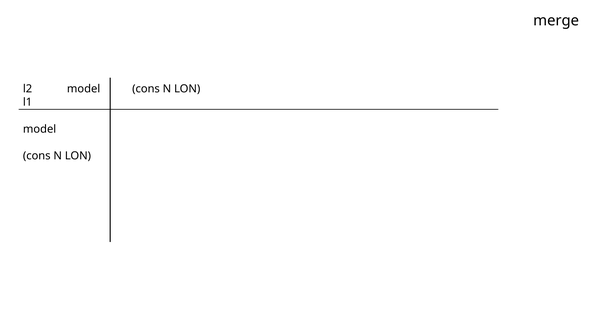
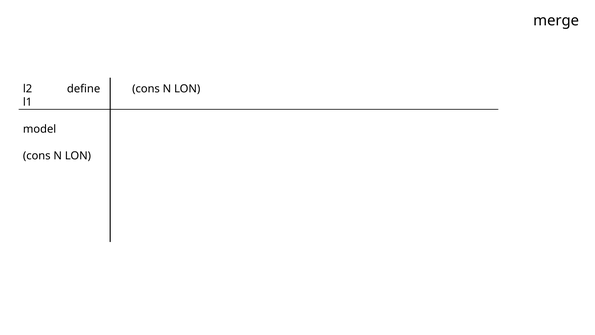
l2 model: model -> define (84, 89)
